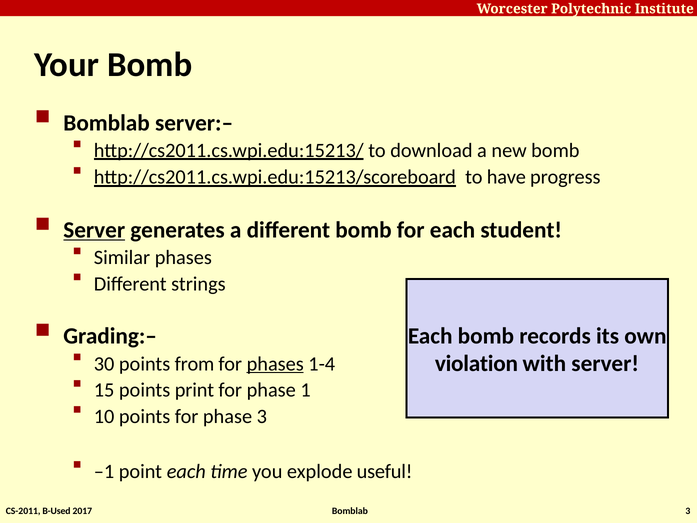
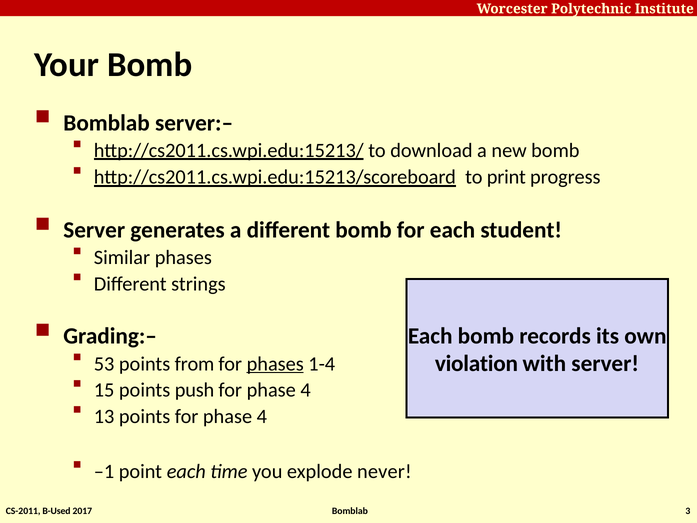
have: have -> print (506, 177)
Server underline: present -> none (94, 230)
30: 30 -> 53 (104, 364)
print: print -> push (195, 390)
1: 1 -> 4 (306, 390)
10: 10 -> 13 (104, 416)
points for phase 3: 3 -> 4 (262, 416)
useful: useful -> never (384, 471)
